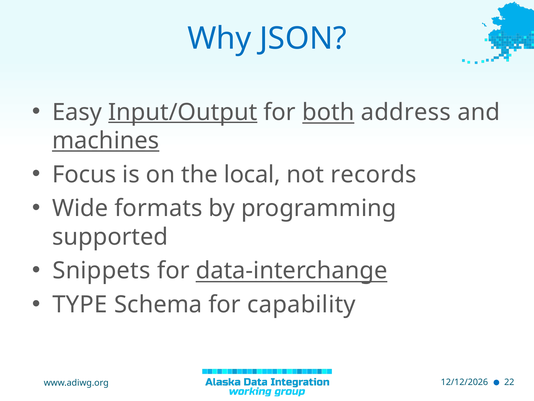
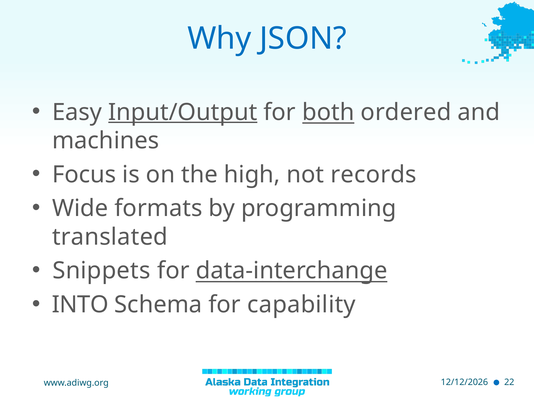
address: address -> ordered (406, 112)
machines underline: present -> none (106, 141)
local: local -> high (252, 174)
supported: supported -> translated (110, 237)
TYPE: TYPE -> INTO (80, 304)
